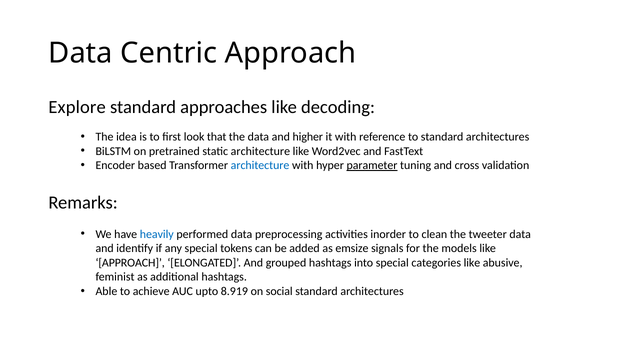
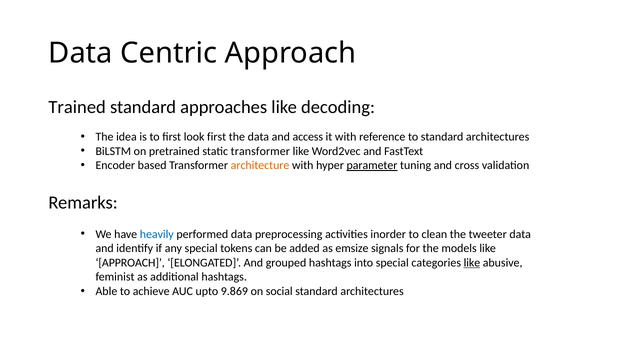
Explore: Explore -> Trained (77, 107)
look that: that -> first (217, 137)
higher: higher -> access (308, 137)
static architecture: architecture -> transformer (260, 151)
architecture colour: blue -> orange (260, 165)
like underline: none -> present (472, 263)
8.919: 8.919 -> 9.869 (234, 291)
